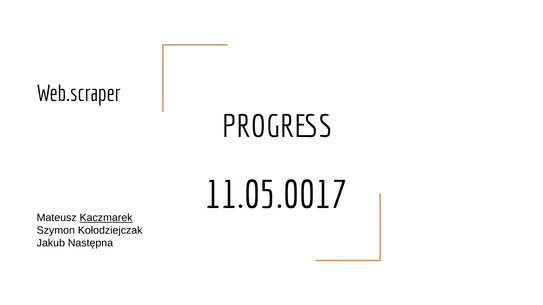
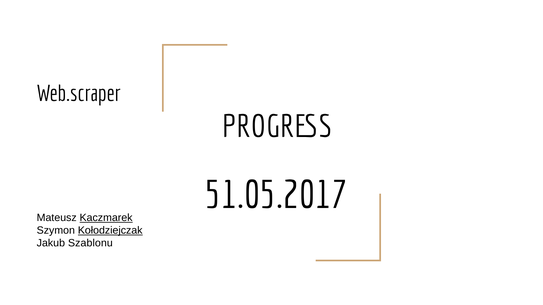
11.05.0017: 11.05.0017 -> 51.05.2017 (276, 196)
Kołodziejczak underline: none -> present (110, 231)
Następna: Następna -> Szablonu (90, 243)
